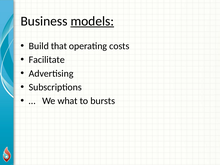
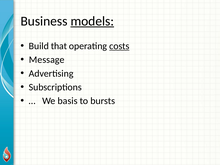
costs underline: none -> present (119, 46)
Facilitate: Facilitate -> Message (47, 60)
what: what -> basis (68, 101)
